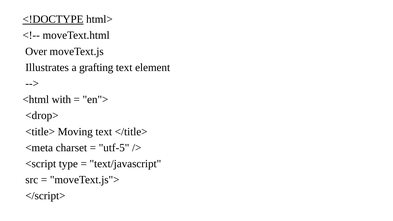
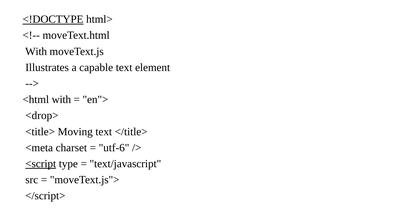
Over: Over -> With (36, 51)
grafting: grafting -> capable (96, 67)
utf-5: utf-5 -> utf-6 (114, 148)
<script underline: none -> present (41, 164)
